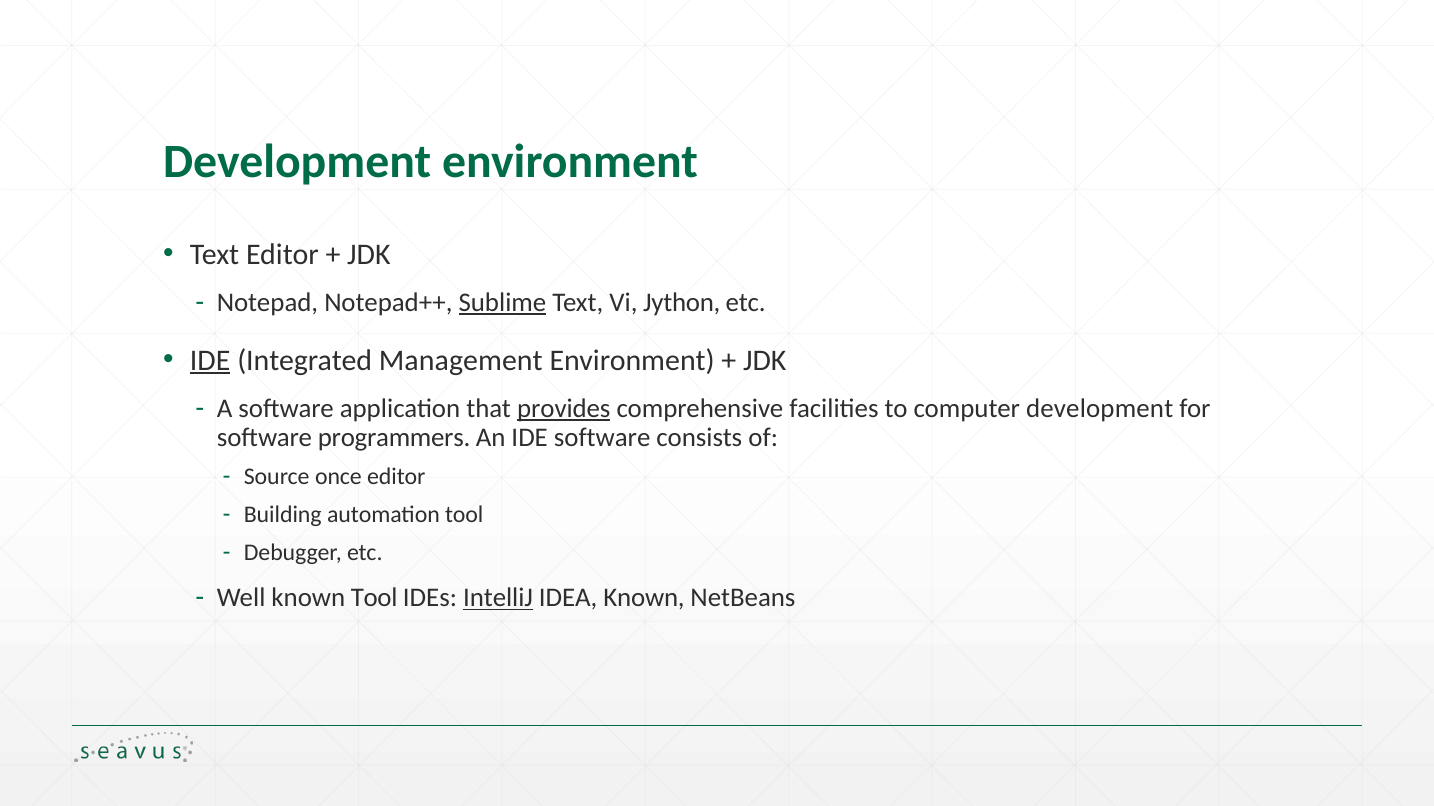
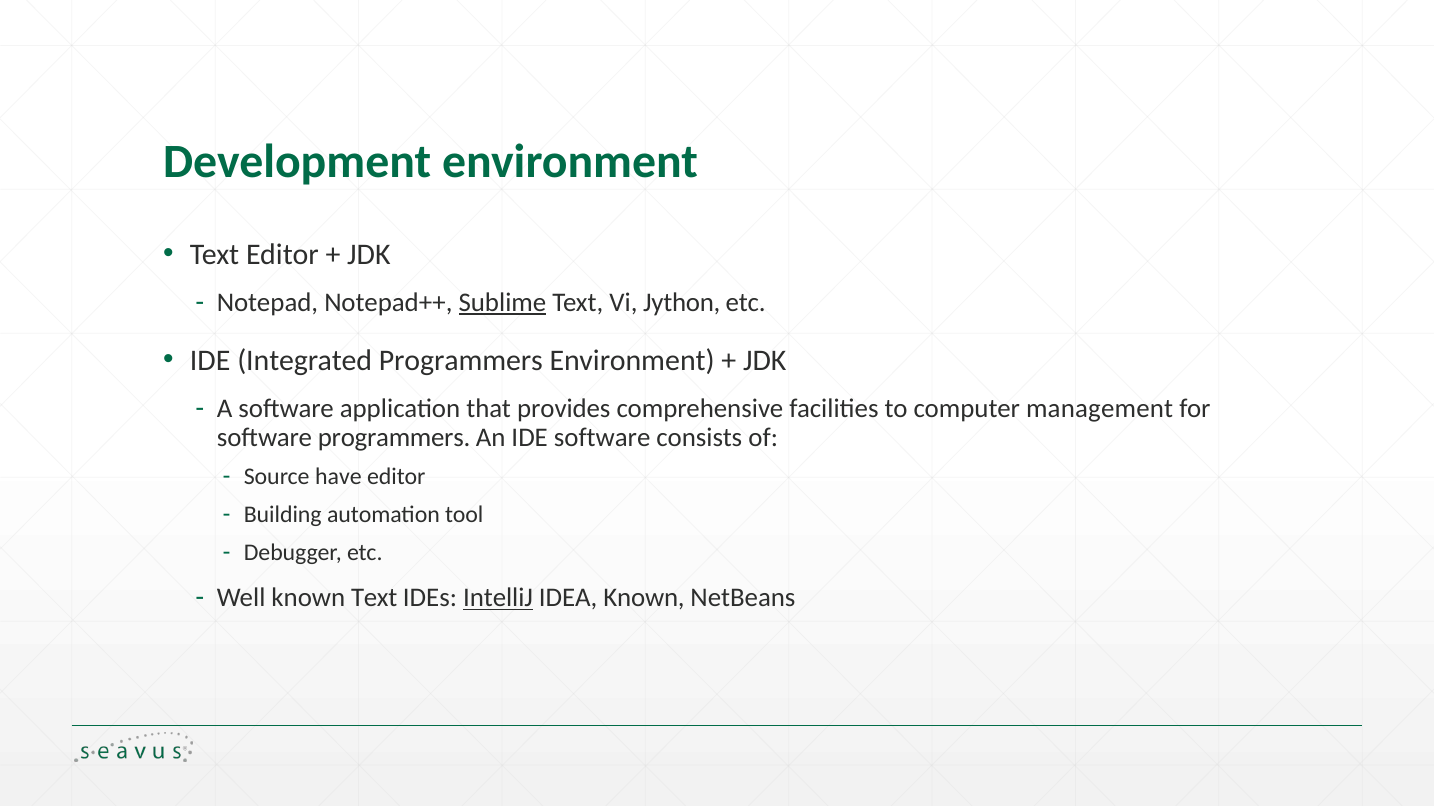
IDE underline: present -> none (210, 360)
Integrated Management: Management -> Programmers (461, 360)
provides underline: present -> none (564, 409)
computer development: development -> management (1100, 409)
once: once -> have (338, 477)
known Tool: Tool -> Text (374, 598)
